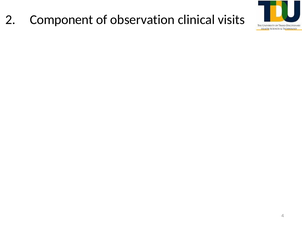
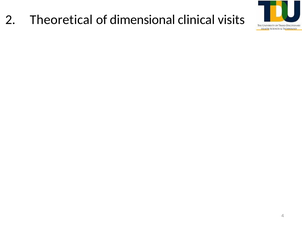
Component: Component -> Theoretical (61, 20)
observation: observation -> dimensional (143, 20)
